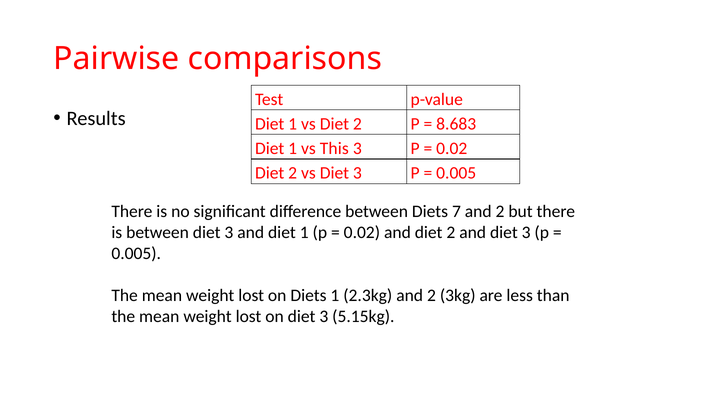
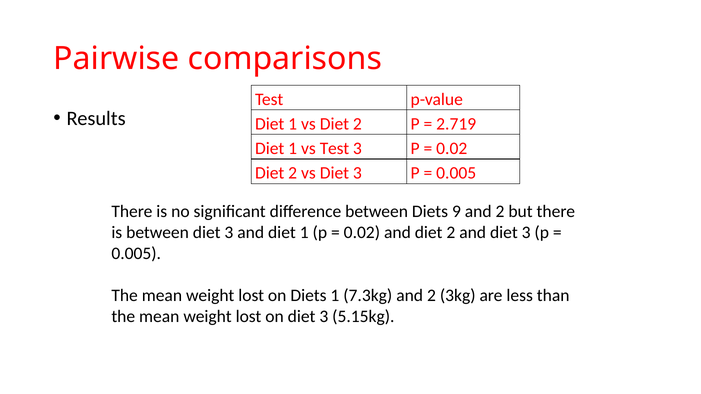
8.683: 8.683 -> 2.719 (456, 124)
vs This: This -> Test (334, 149)
7: 7 -> 9 (456, 211)
2.3kg: 2.3kg -> 7.3kg (368, 296)
